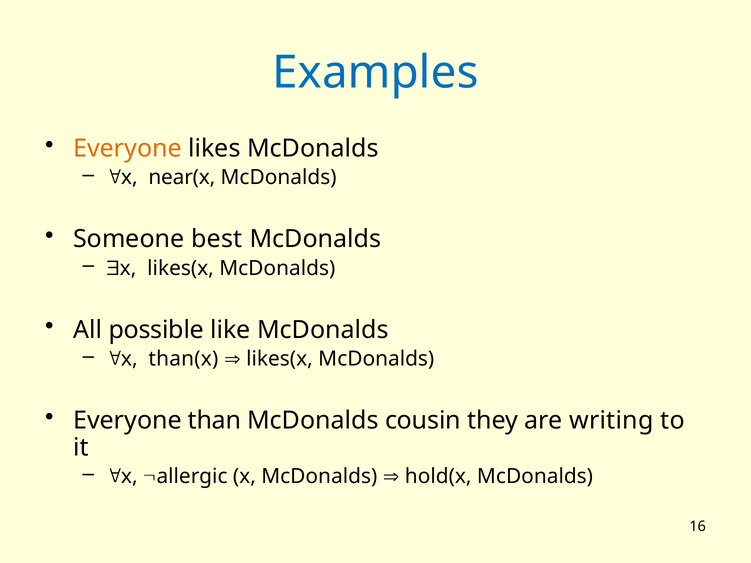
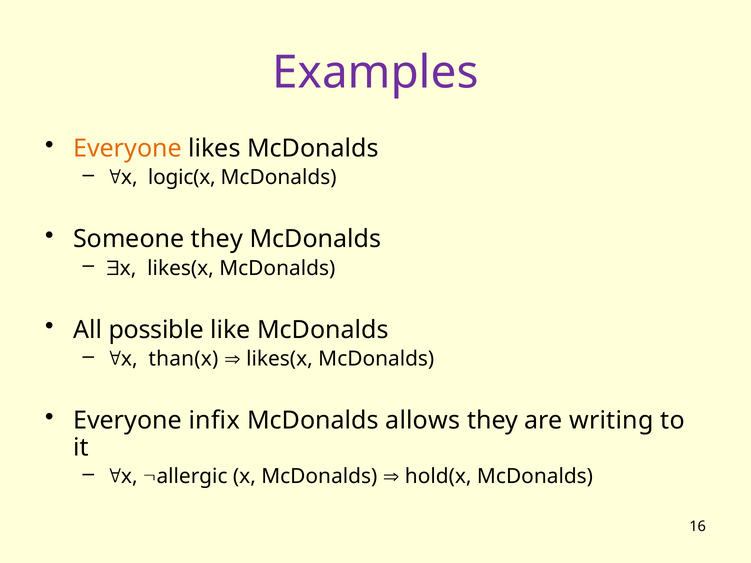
Examples colour: blue -> purple (375, 73)
near(x: near(x -> logic(x (182, 178)
Someone best: best -> they (217, 239)
than: than -> infix (214, 421)
cousin: cousin -> allows (423, 421)
